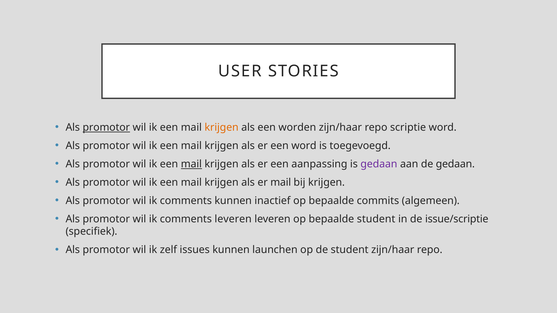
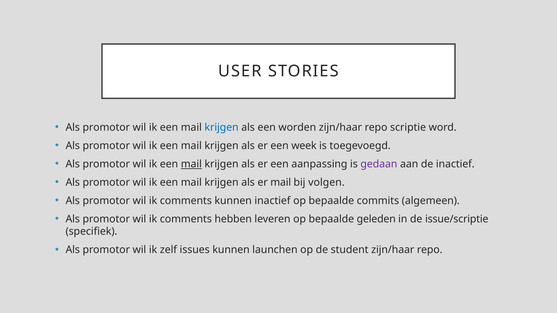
promotor underline: present -> none (106, 128)
krijgen colour: orange -> blue (222, 128)
een word: word -> week (304, 146)
de gedaan: gedaan -> inactief (455, 164)
bij krijgen: krijgen -> volgen (326, 183)
comments leveren: leveren -> hebben (233, 219)
bepaalde student: student -> geleden (376, 219)
